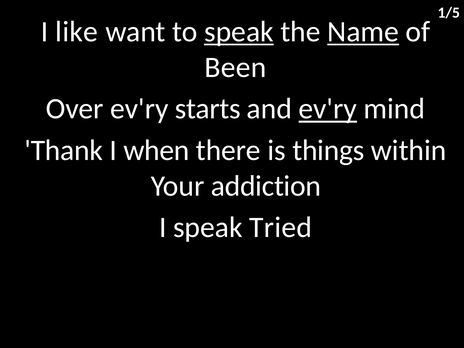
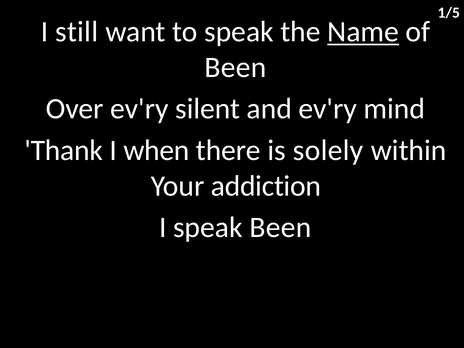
like: like -> still (77, 32)
speak underline: present -> none (239, 32)
starts: starts -> silent (208, 109)
ev'ry underline: present -> none (328, 109)
things: things -> solely (328, 150)
speak Tried: Tried -> Been (281, 227)
